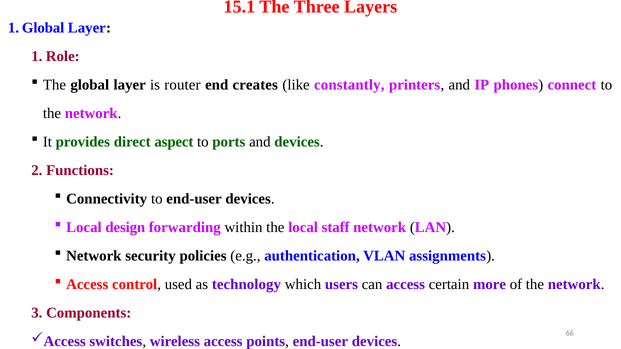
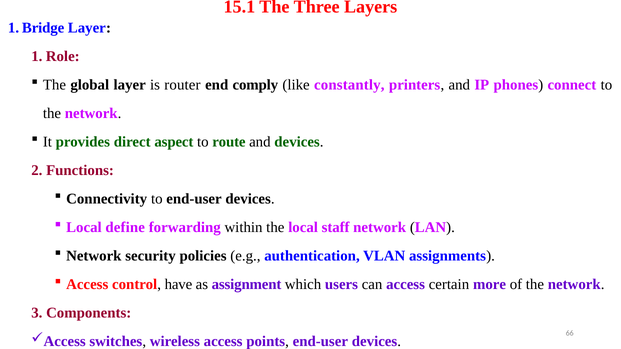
1 Global: Global -> Bridge (43, 28)
creates: creates -> comply (255, 85)
ports: ports -> route (229, 142)
design: design -> define (125, 227)
used: used -> have (178, 285)
technology: technology -> assignment (247, 285)
